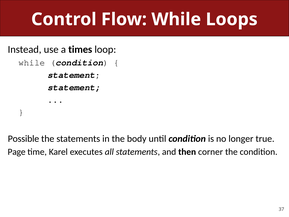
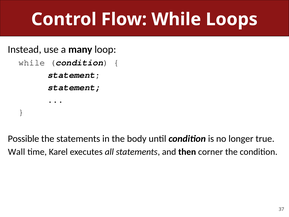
times: times -> many (80, 49)
Page: Page -> Wall (17, 152)
